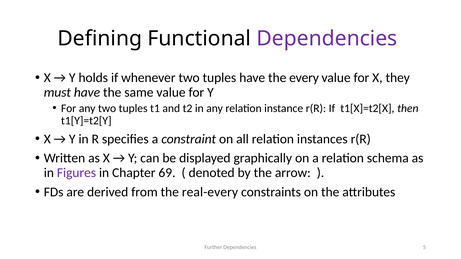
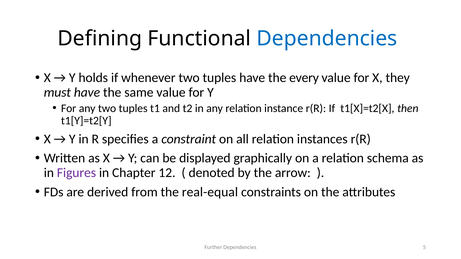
Dependencies colour: purple -> blue (327, 39)
69: 69 -> 12 (167, 173)
real-every: real-every -> real-equal (210, 192)
